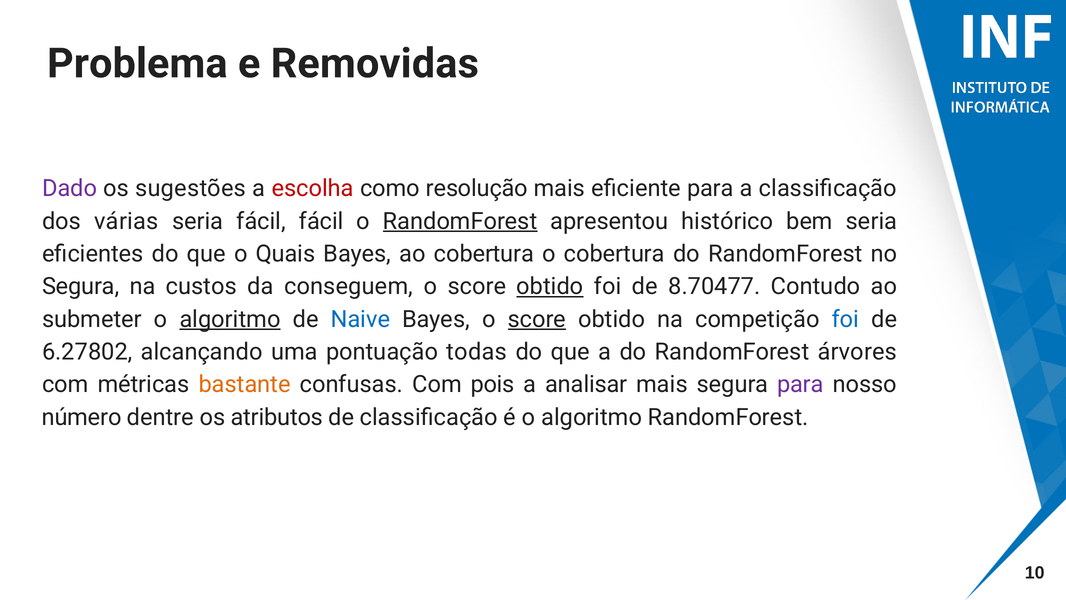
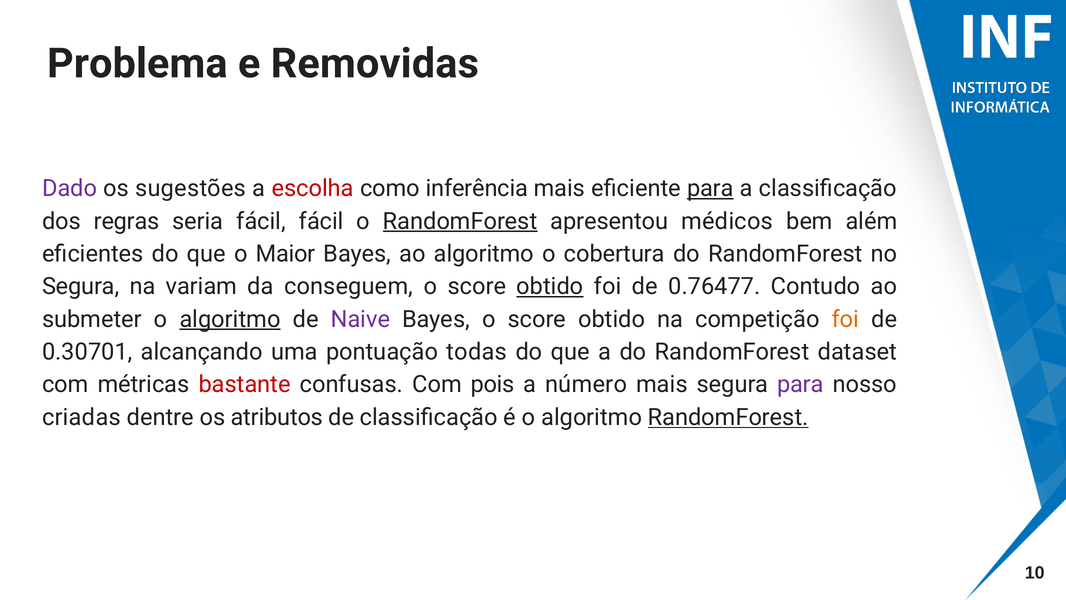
resolução: resolução -> inferência (477, 188)
para underline: none -> present (710, 188)
várias: várias -> regras (127, 221)
histórico: histórico -> médicos (727, 221)
bem seria: seria -> além (872, 221)
Quais: Quais -> Maior (286, 254)
ao cobertura: cobertura -> algoritmo (484, 254)
custos: custos -> variam (201, 286)
8.70477: 8.70477 -> 0.76477 (714, 286)
Naive colour: blue -> purple (360, 319)
score underline: present -> none (537, 319)
foi colour: blue -> orange (845, 319)
6.27802: 6.27802 -> 0.30701 (87, 352)
árvores: árvores -> dataset (857, 352)
bastante colour: orange -> red (245, 384)
analisar: analisar -> número (586, 384)
número: número -> criadas (81, 417)
RandomForest underline: none -> present (728, 417)
